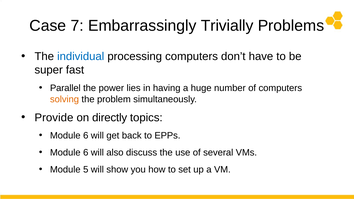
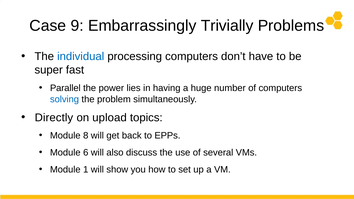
7: 7 -> 9 (77, 26)
solving colour: orange -> blue (64, 99)
Provide: Provide -> Directly (54, 118)
directly: directly -> upload (110, 118)
6: 6 -> 8 (86, 136)
5: 5 -> 1 (86, 170)
